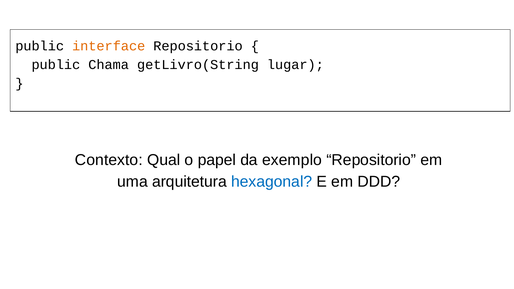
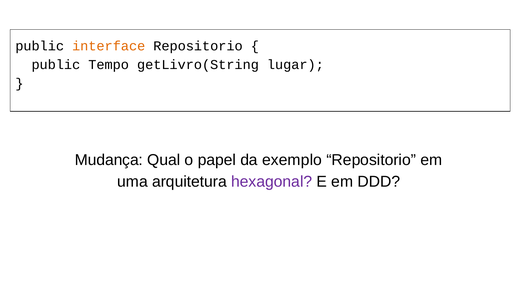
Chama: Chama -> Tempo (109, 65)
Contexto: Contexto -> Mudança (109, 160)
hexagonal colour: blue -> purple (272, 182)
